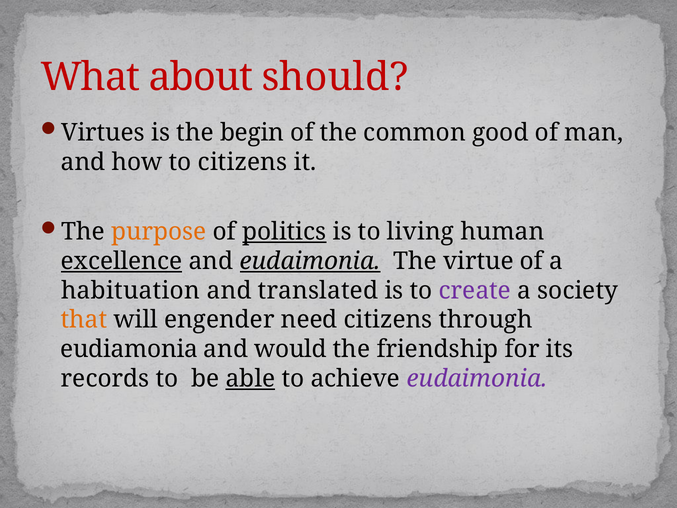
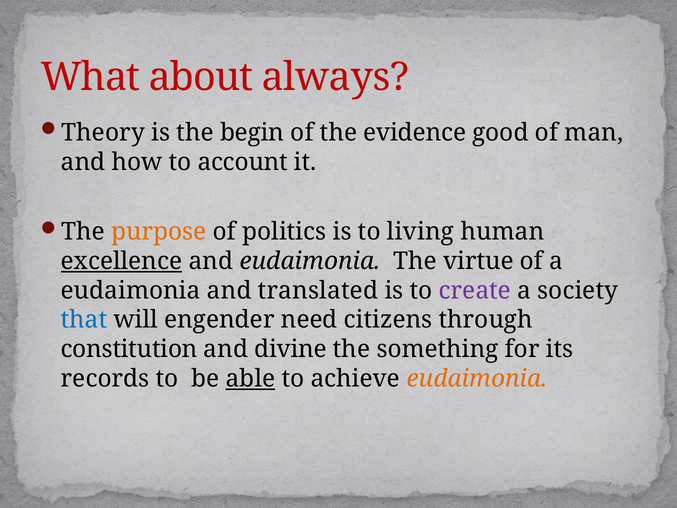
should: should -> always (335, 77)
Virtues: Virtues -> Theory (103, 133)
common: common -> evidence (415, 133)
to citizens: citizens -> account (243, 162)
politics underline: present -> none (284, 232)
eudaimonia underline: present -> none (310, 261)
habituation: habituation -> eudaimonia (131, 290)
that colour: orange -> blue (84, 320)
eudiamonia: eudiamonia -> constitution (129, 349)
would: would -> divine (291, 349)
friendship: friendship -> something (438, 349)
eudaimonia colour: purple -> orange (477, 378)
